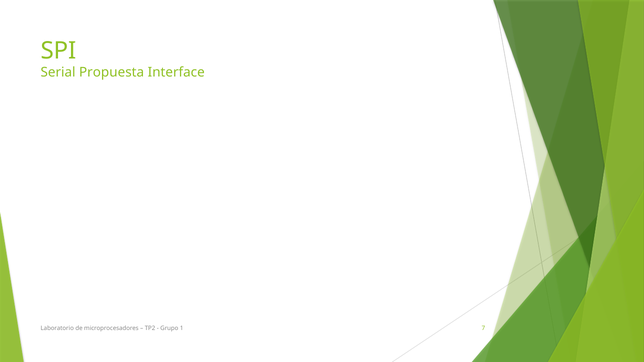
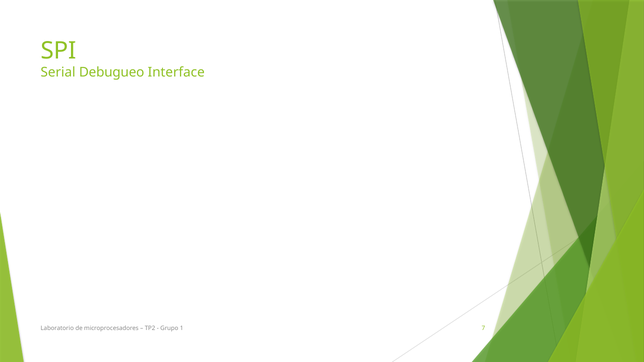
Propuesta: Propuesta -> Debugueo (112, 73)
